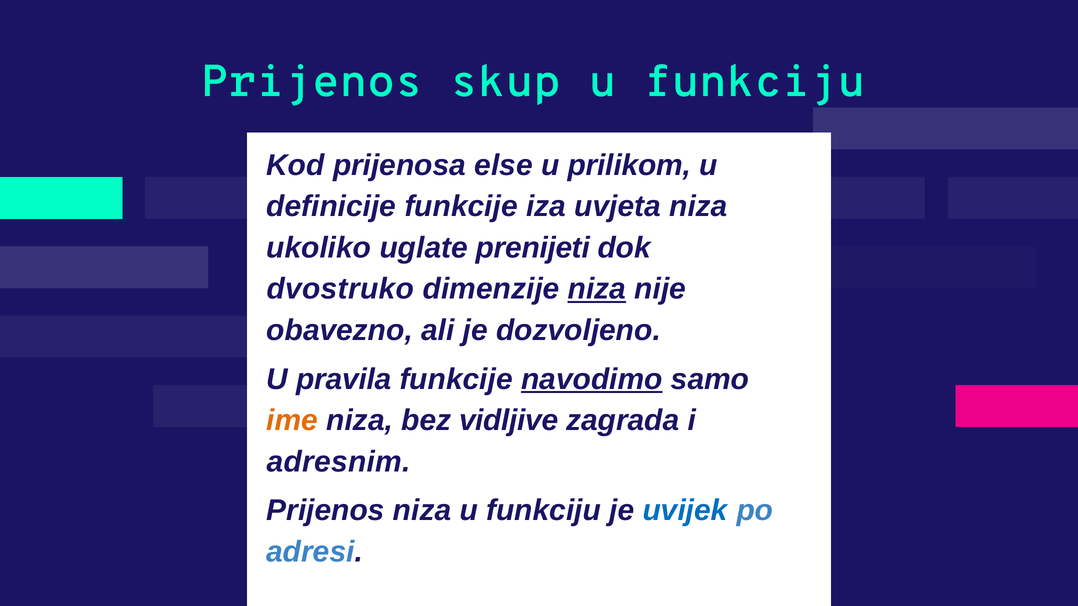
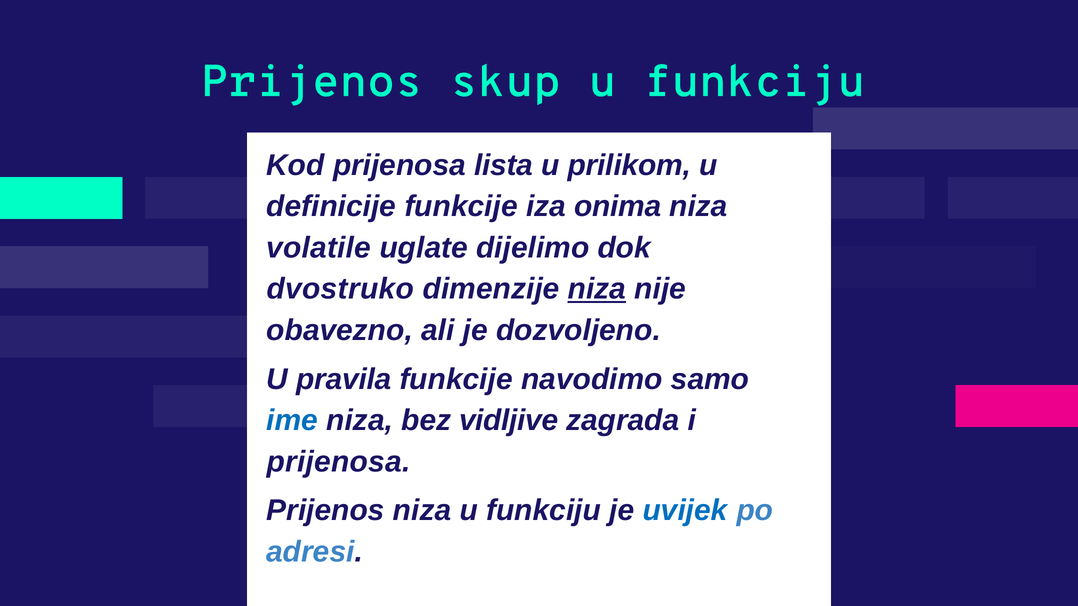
else: else -> lista (504, 165)
uvjeta: uvjeta -> onima (618, 207)
ukoliko: ukoliko -> volatile (319, 248)
prenijeti: prenijeti -> dijelimo (533, 248)
navodimo underline: present -> none (592, 379)
ime colour: orange -> blue (292, 421)
adresnim: adresnim -> prijenosa (339, 462)
